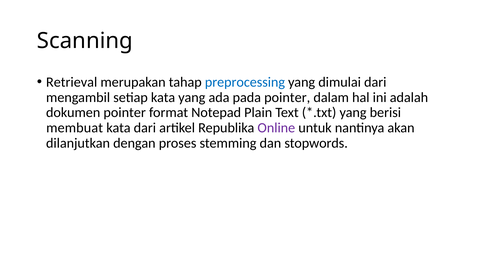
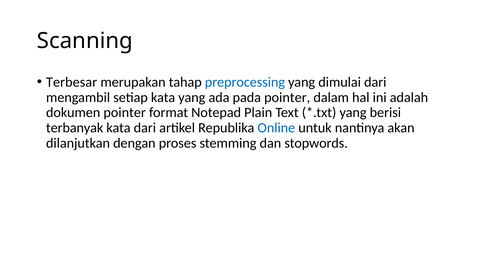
Retrieval: Retrieval -> Terbesar (72, 82)
membuat: membuat -> terbanyak (75, 128)
Online colour: purple -> blue (276, 128)
